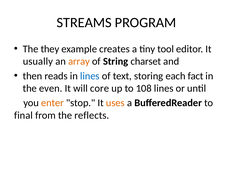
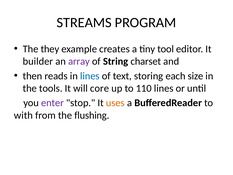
usually: usually -> builder (38, 61)
array colour: orange -> purple (79, 61)
fact: fact -> size (195, 76)
even: even -> tools (51, 88)
108: 108 -> 110 (144, 88)
enter colour: orange -> purple (52, 103)
final: final -> with (23, 115)
reflects: reflects -> flushing (92, 115)
